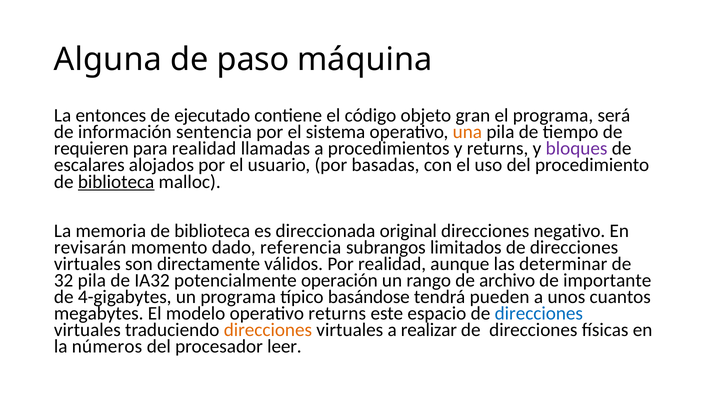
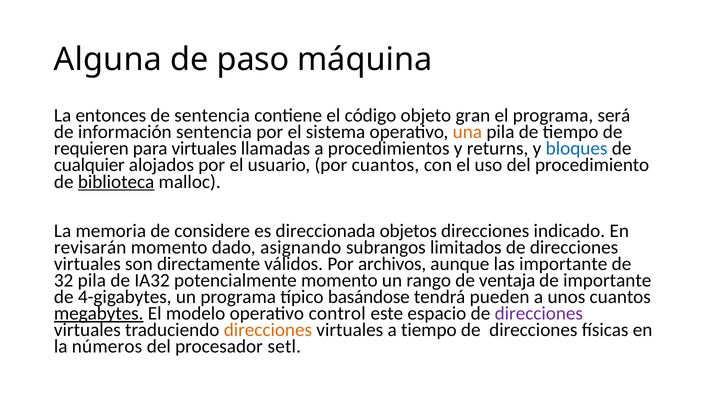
de ejecutado: ejecutado -> sentencia (212, 116)
para realidad: realidad -> virtuales (204, 149)
bloques colour: purple -> blue (577, 149)
escalares: escalares -> cualquier (89, 165)
por basadas: basadas -> cuantos (385, 165)
memoria de biblioteca: biblioteca -> considere (212, 231)
original: original -> objetos (408, 231)
negativo: negativo -> indicado (569, 231)
referencia: referencia -> asignando (301, 247)
Por realidad: realidad -> archivos (392, 264)
las determinar: determinar -> importante (563, 264)
potencialmente operación: operación -> momento (339, 281)
archivo: archivo -> ventaja (507, 281)
megabytes underline: none -> present (99, 314)
operativo returns: returns -> control (337, 314)
direcciones colour: blue -> purple (539, 314)
a realizar: realizar -> tiempo (429, 330)
leer: leer -> setl (284, 347)
